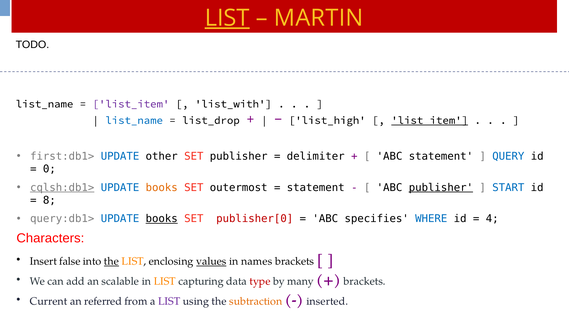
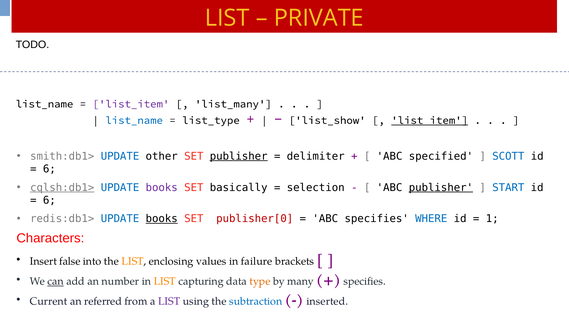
LIST underline: present -> none (227, 18)
MARTIN: MARTIN -> PRIVATE (319, 18)
list_with: list_with -> list_many (233, 104)
list_drop: list_drop -> list_type (211, 120)
list_high: list_high -> list_show (327, 120)
first:db1>: first:db1> -> smith:db1> (62, 156)
publisher underline: none -> present (239, 156)
ABC statement: statement -> specified (441, 156)
QUERY: QUERY -> SCOTT (508, 156)
0: 0 -> 6 (49, 169)
books colour: orange -> purple (162, 188)
outermost: outermost -> basically (239, 188)
statement: statement -> selection (316, 188)
8: 8 -> 6 (49, 200)
query:db1>: query:db1> -> redis:db1> (62, 219)
4: 4 -> 1 (492, 219)
the underline: present -> none (111, 261)
values underline: present -> none (211, 261)
names: names -> failure (257, 261)
can underline: none -> present (56, 281)
scalable: scalable -> number (120, 281)
type colour: red -> orange (260, 281)
brackets: brackets -> specifies (365, 281)
subtraction colour: orange -> blue (256, 301)
